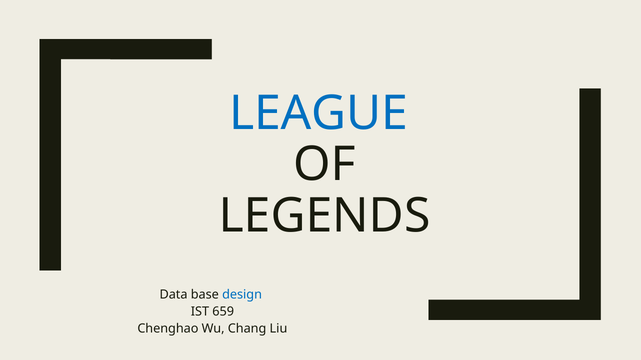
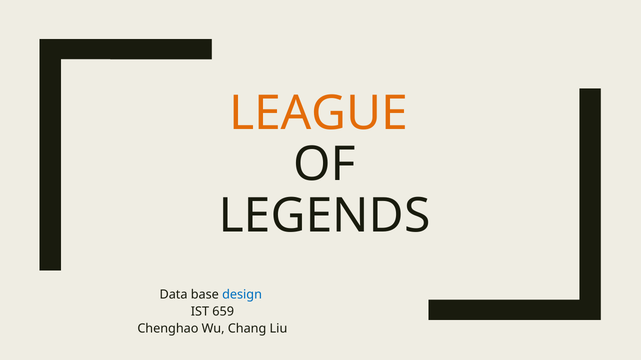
LEAGUE colour: blue -> orange (318, 113)
